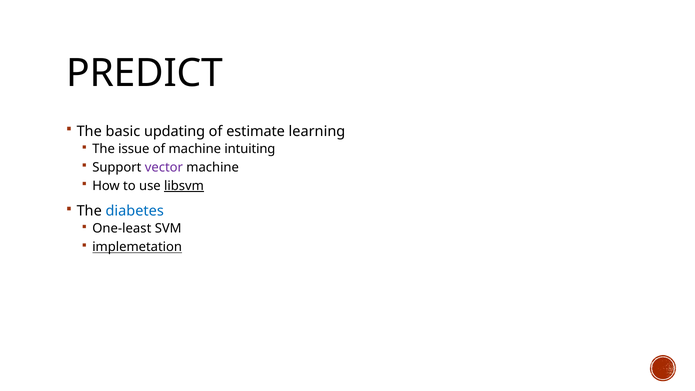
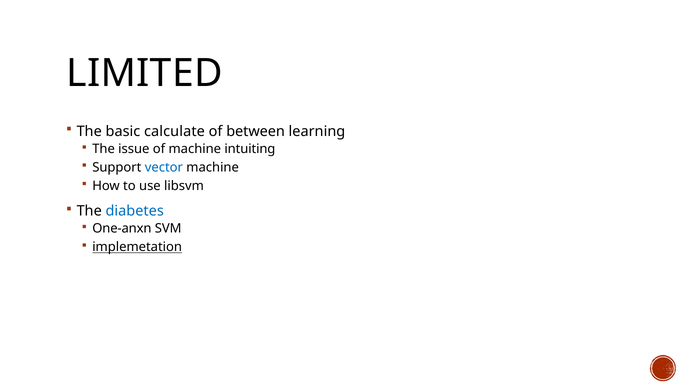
PREDICT: PREDICT -> LIMITED (144, 73)
updating: updating -> calculate (174, 131)
estimate: estimate -> between (256, 131)
vector colour: purple -> blue (164, 167)
libsvm underline: present -> none (184, 186)
One-least: One-least -> One-anxn (122, 229)
